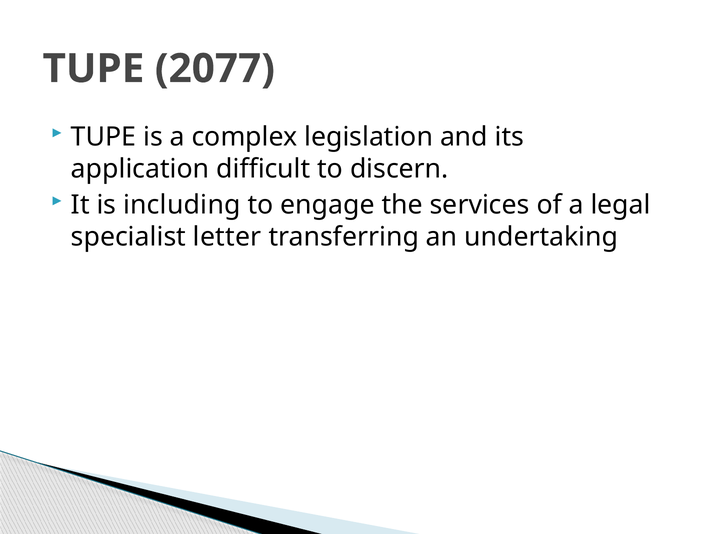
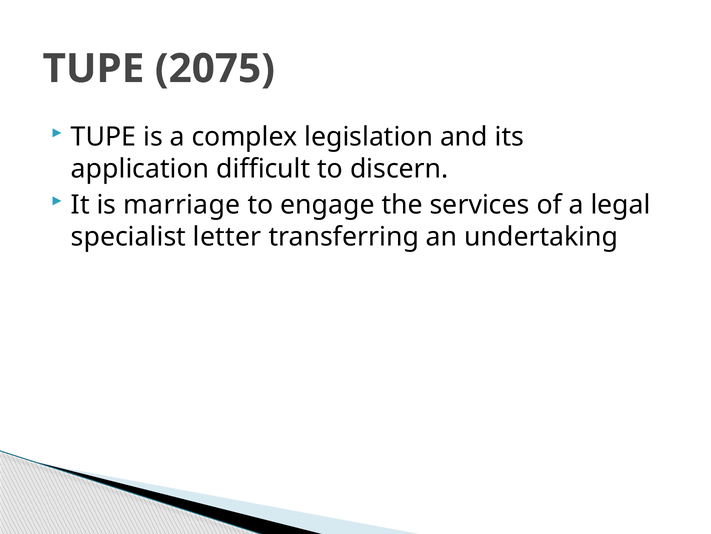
2077: 2077 -> 2075 (215, 69)
including: including -> marriage (182, 205)
